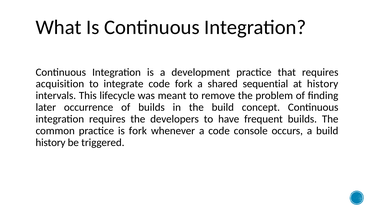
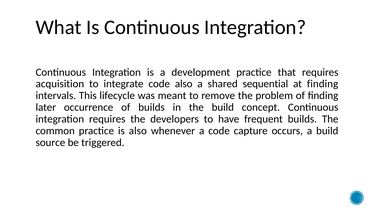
code fork: fork -> also (184, 84)
at history: history -> finding (323, 84)
is fork: fork -> also (138, 131)
console: console -> capture (251, 131)
history: history -> source (50, 143)
